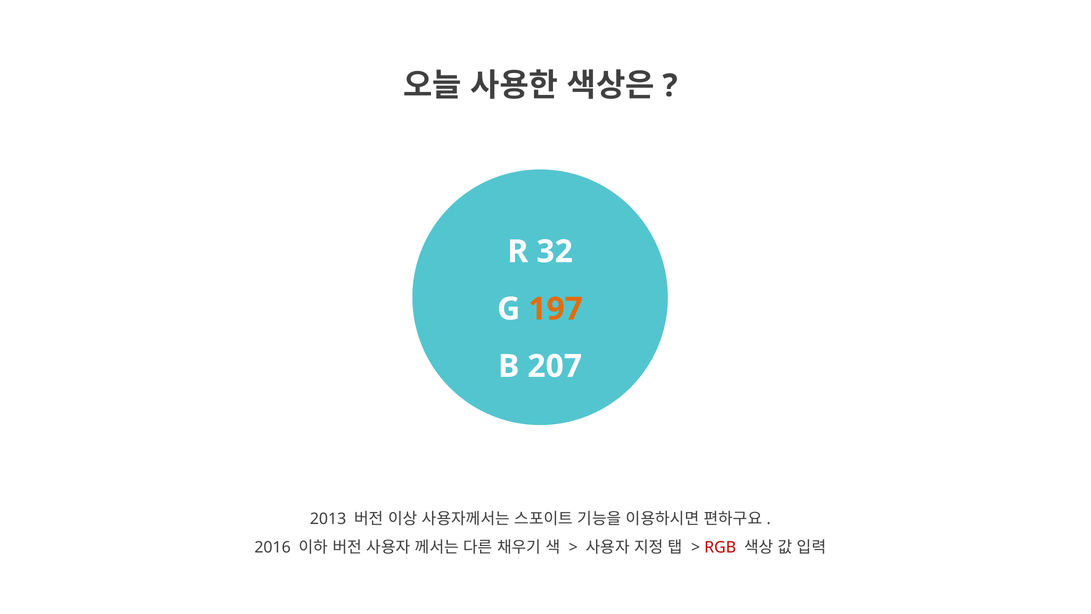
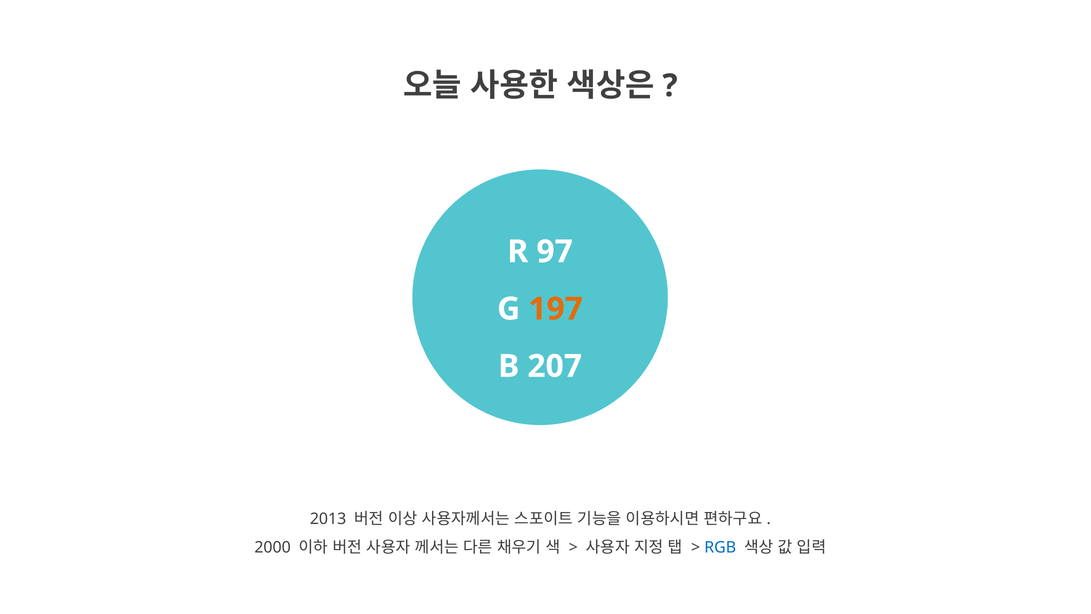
32: 32 -> 97 (555, 252)
2016: 2016 -> 2000 (273, 547)
RGB colour: red -> blue (720, 547)
